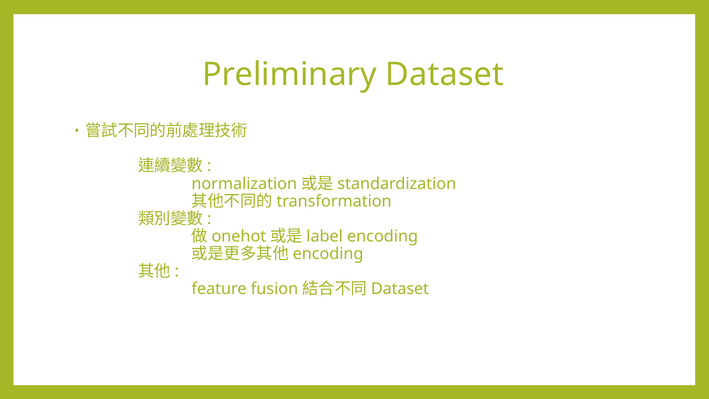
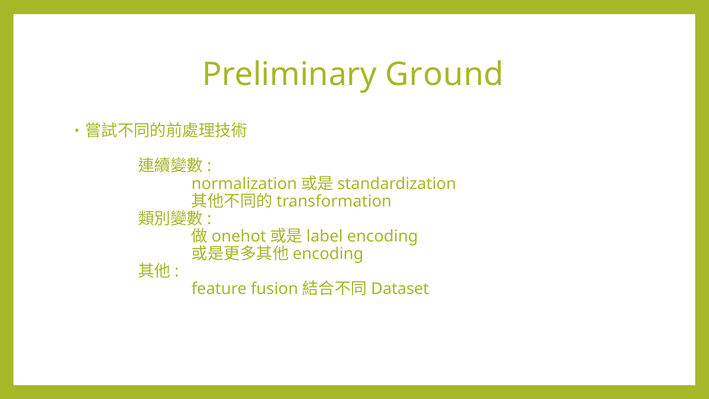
Preliminary Dataset: Dataset -> Ground (445, 75)
